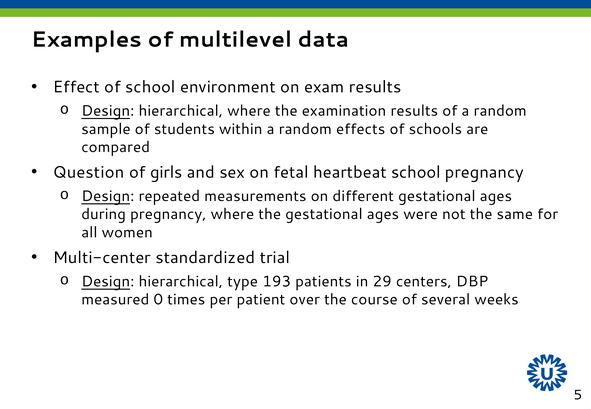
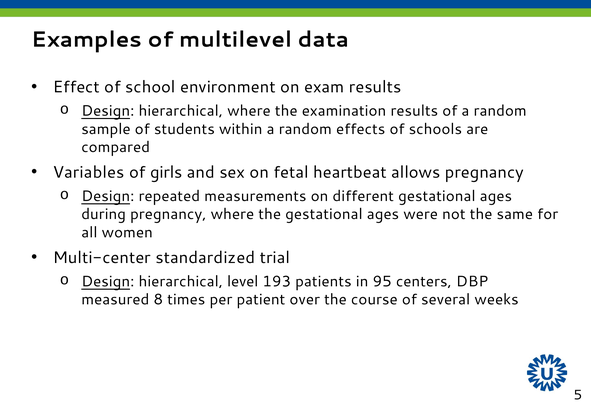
Question: Question -> Variables (89, 172)
heartbeat school: school -> allows (416, 172)
type: type -> level (243, 282)
29: 29 -> 95 (382, 282)
0: 0 -> 8 (158, 300)
